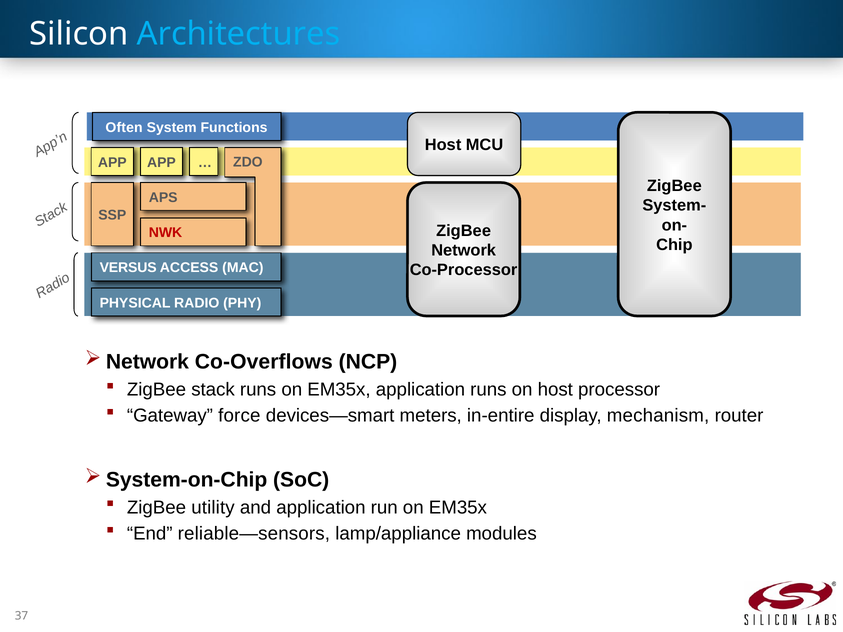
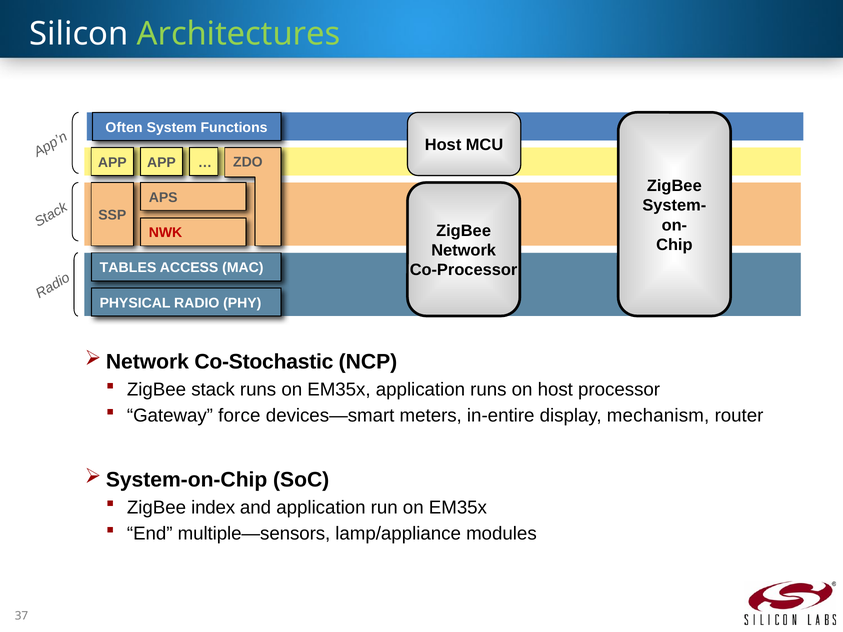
Architectures colour: light blue -> light green (239, 34)
VERSUS: VERSUS -> TABLES (128, 268)
Co-Overflows: Co-Overflows -> Co-Stochastic (264, 362)
utility: utility -> index (213, 508)
reliable—sensors: reliable—sensors -> multiple—sensors (254, 534)
